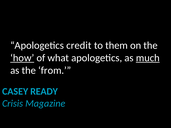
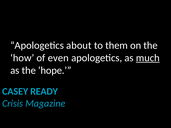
credit: credit -> about (79, 45)
how underline: present -> none (22, 58)
what: what -> even (58, 58)
from: from -> hope (55, 71)
